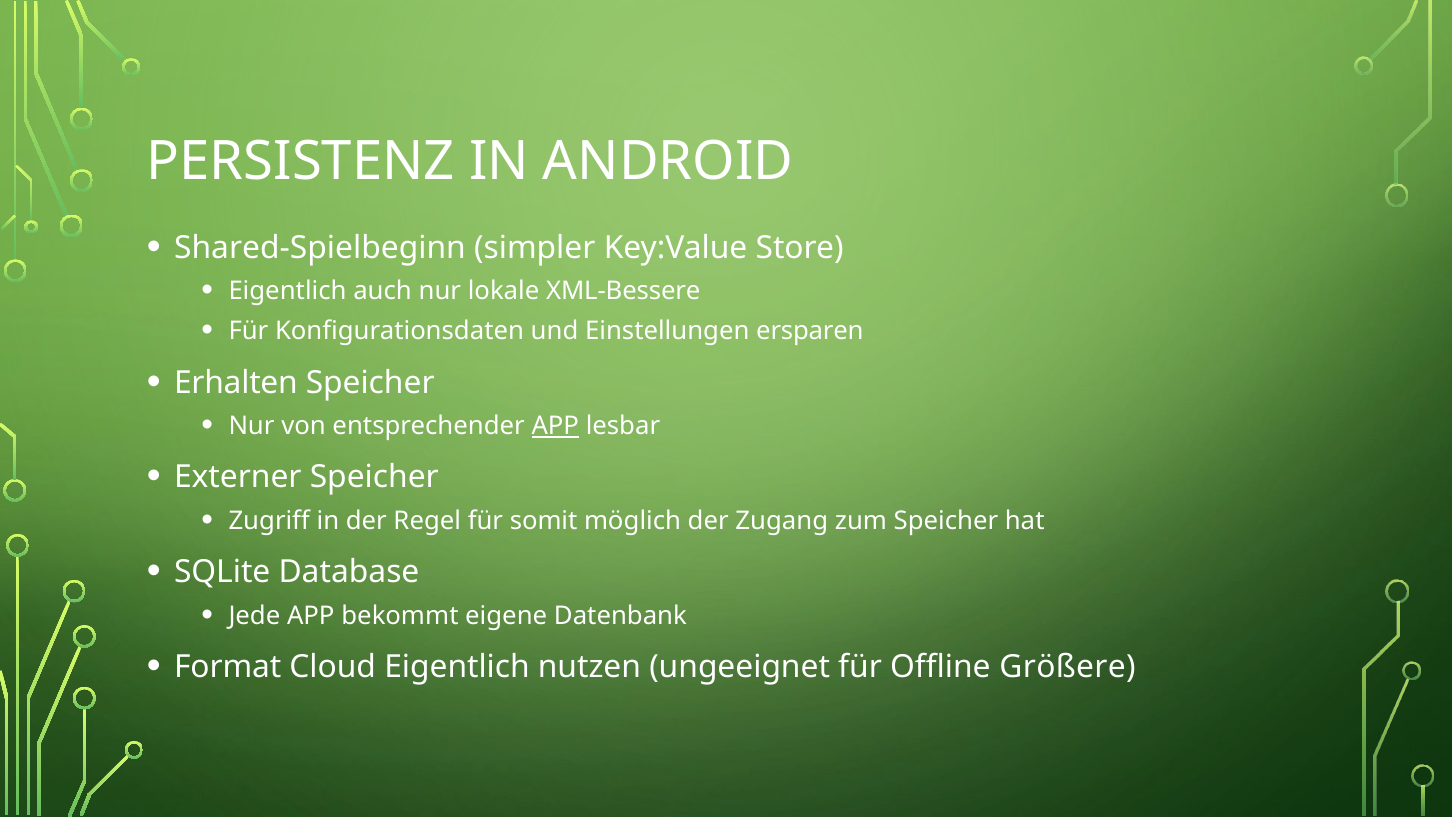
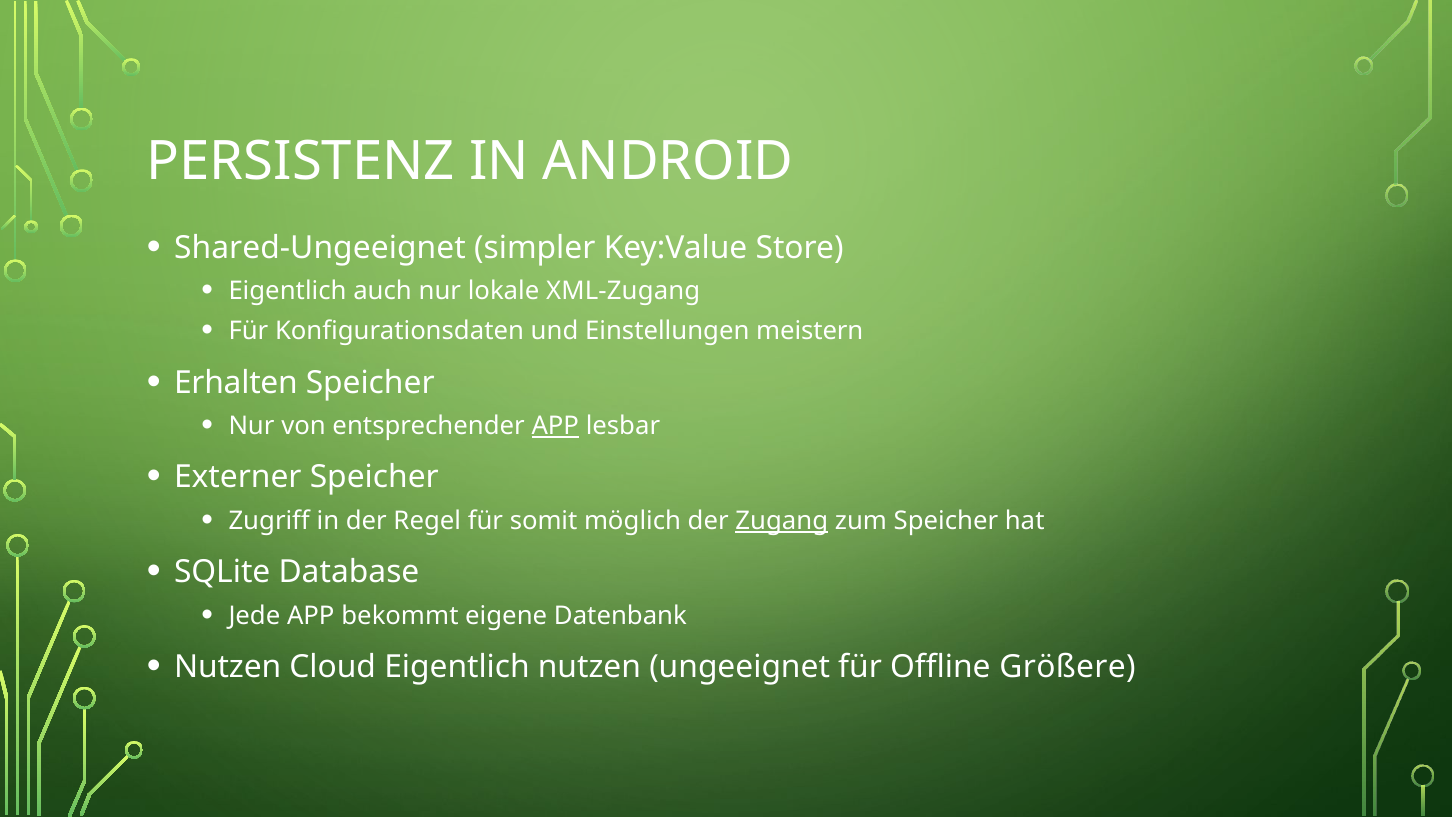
Shared-Spielbeginn: Shared-Spielbeginn -> Shared-Ungeeignet (320, 248)
XML-Bessere: XML-Bessere -> XML-Zugang (623, 291)
ersparen: ersparen -> meistern (810, 331)
Zugang underline: none -> present (782, 521)
Format: Format -> Nutzen (228, 667)
